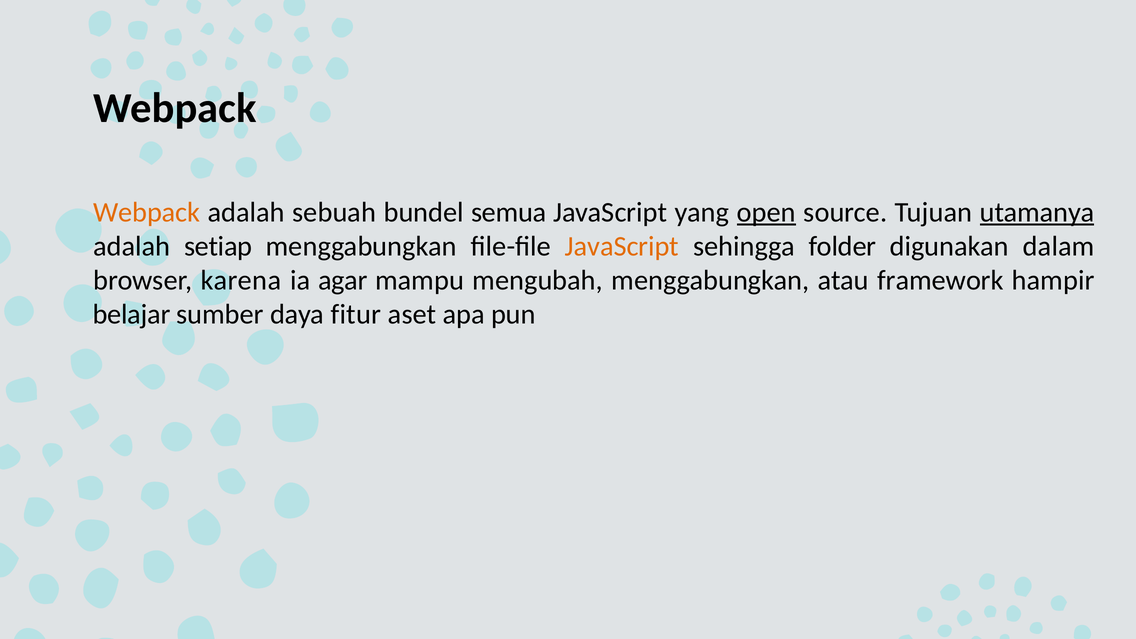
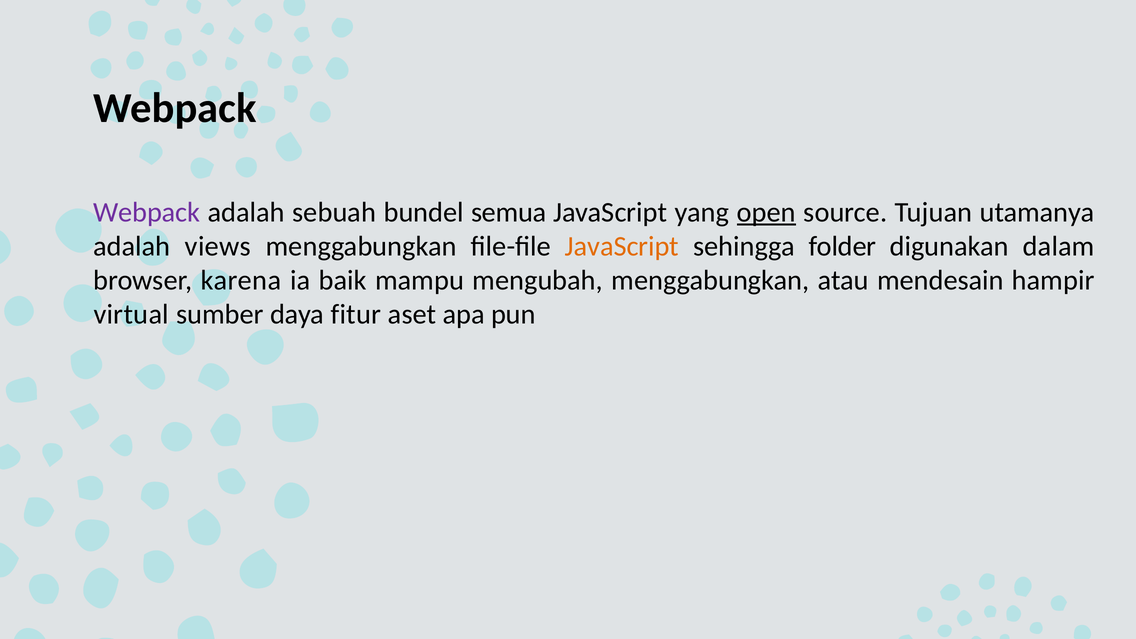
Webpack colour: orange -> purple (147, 212)
utamanya underline: present -> none (1037, 212)
setiap: setiap -> views (218, 246)
agar: agar -> baik (343, 281)
framework: framework -> mendesain (940, 281)
belajar: belajar -> virtual (131, 315)
